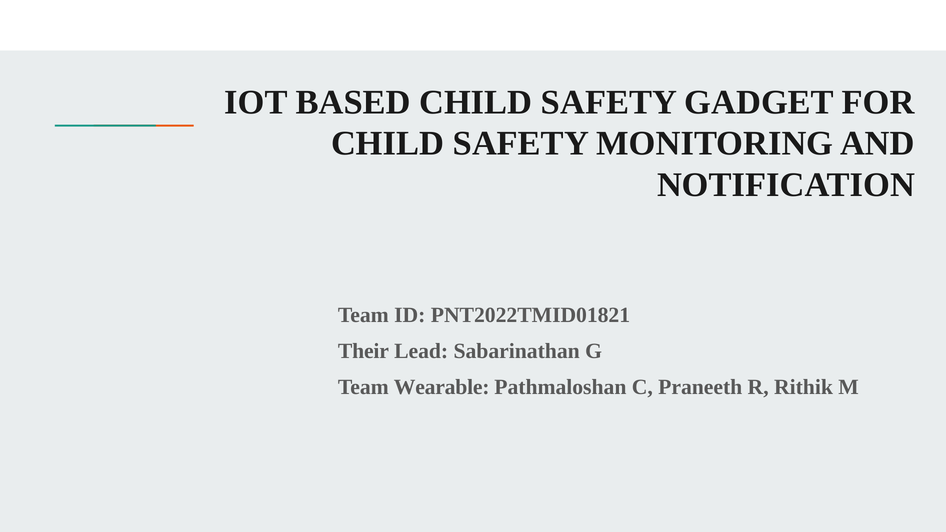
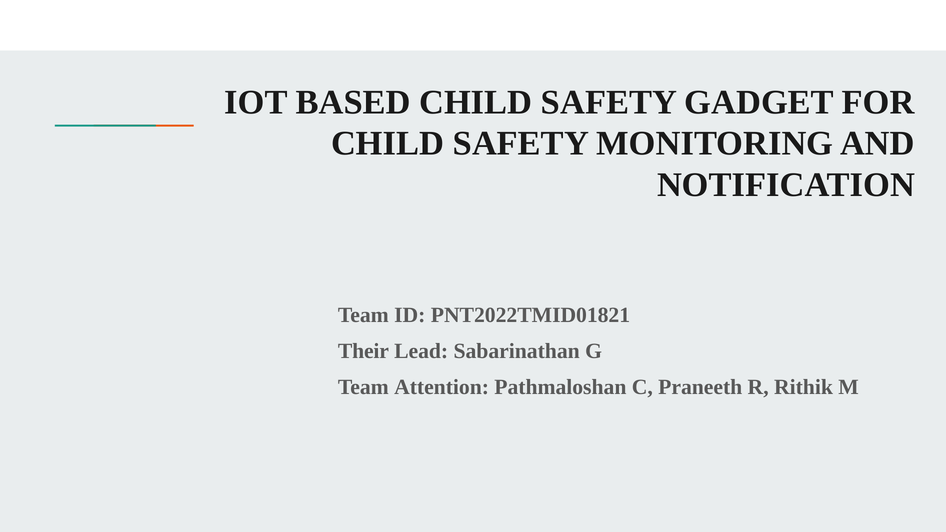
Wearable: Wearable -> Attention (442, 387)
